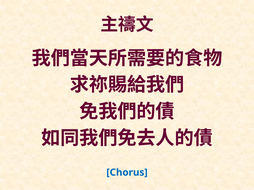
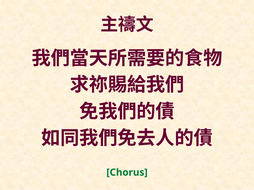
Chorus colour: blue -> green (127, 173)
